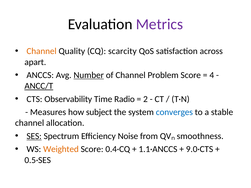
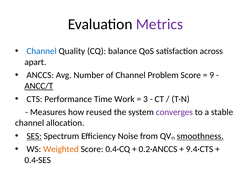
Channel colour: orange -> blue (42, 51)
scarcity: scarcity -> balance (122, 51)
Number underline: present -> none (89, 75)
4: 4 -> 9 (212, 75)
Observability: Observability -> Performance (68, 99)
Radio: Radio -> Work (124, 99)
2: 2 -> 3 (145, 99)
subject: subject -> reused (99, 112)
converges colour: blue -> purple (174, 112)
smoothness underline: none -> present (200, 136)
1.1·ANCCS: 1.1·ANCCS -> 0.2·ANCCS (158, 149)
9.0·CTS: 9.0·CTS -> 9.4·CTS (200, 149)
0.5·SES: 0.5·SES -> 0.4·SES (38, 160)
